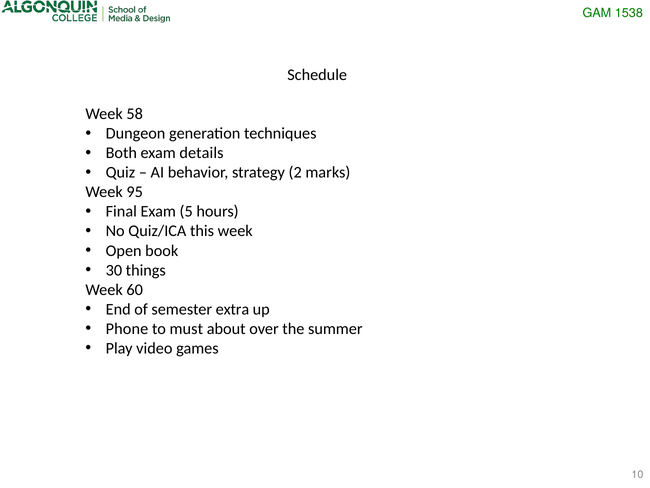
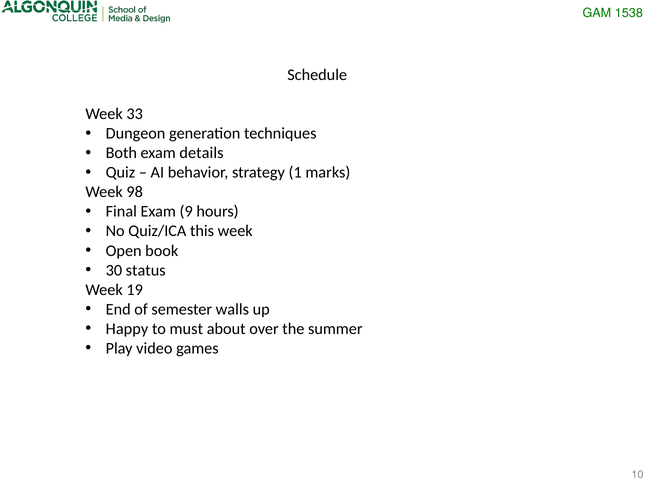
58: 58 -> 33 (135, 114)
2: 2 -> 1 (295, 172)
95: 95 -> 98 (135, 192)
5: 5 -> 9 (186, 211)
things: things -> status (146, 270)
60: 60 -> 19 (135, 289)
extra: extra -> walls (232, 309)
Phone: Phone -> Happy (127, 328)
